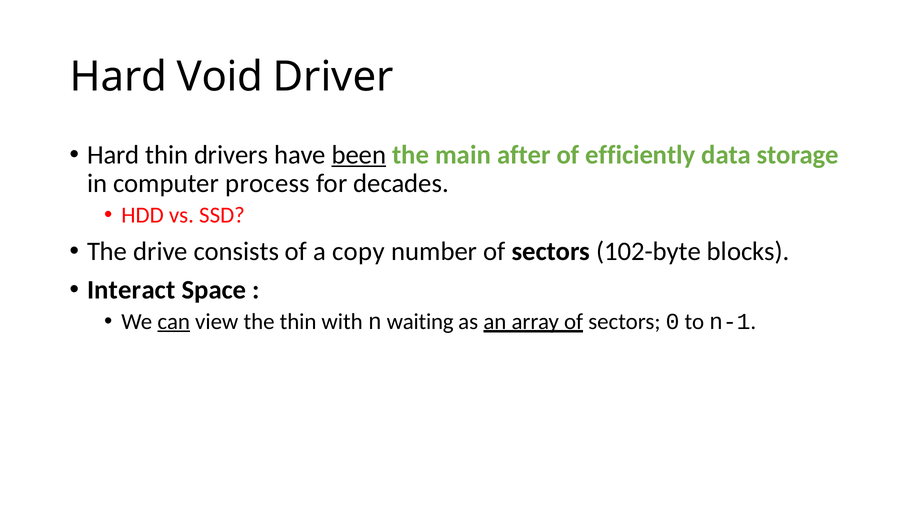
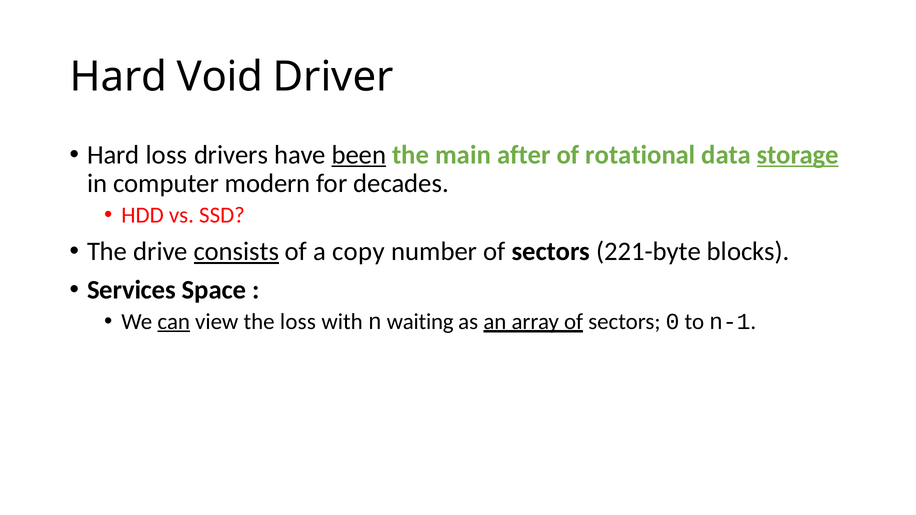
Hard thin: thin -> loss (166, 155)
efficiently: efficiently -> rotational (640, 155)
storage underline: none -> present (798, 155)
process: process -> modern (268, 184)
consists underline: none -> present (236, 252)
102-byte: 102-byte -> 221-byte (649, 252)
Interact: Interact -> Services (131, 290)
the thin: thin -> loss (298, 322)
